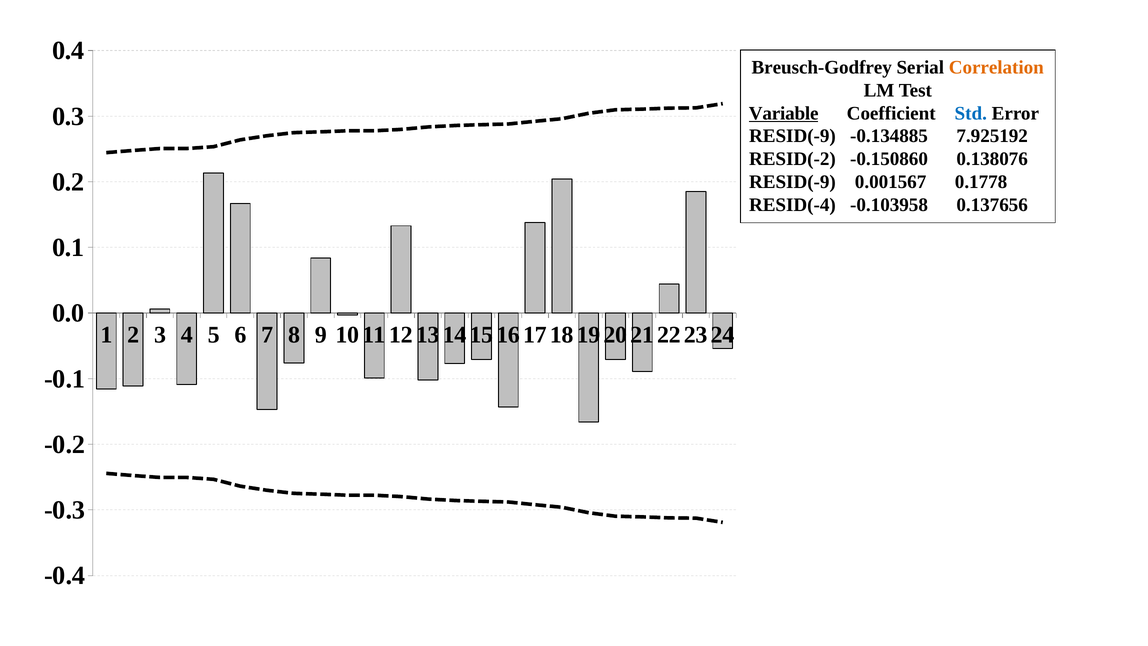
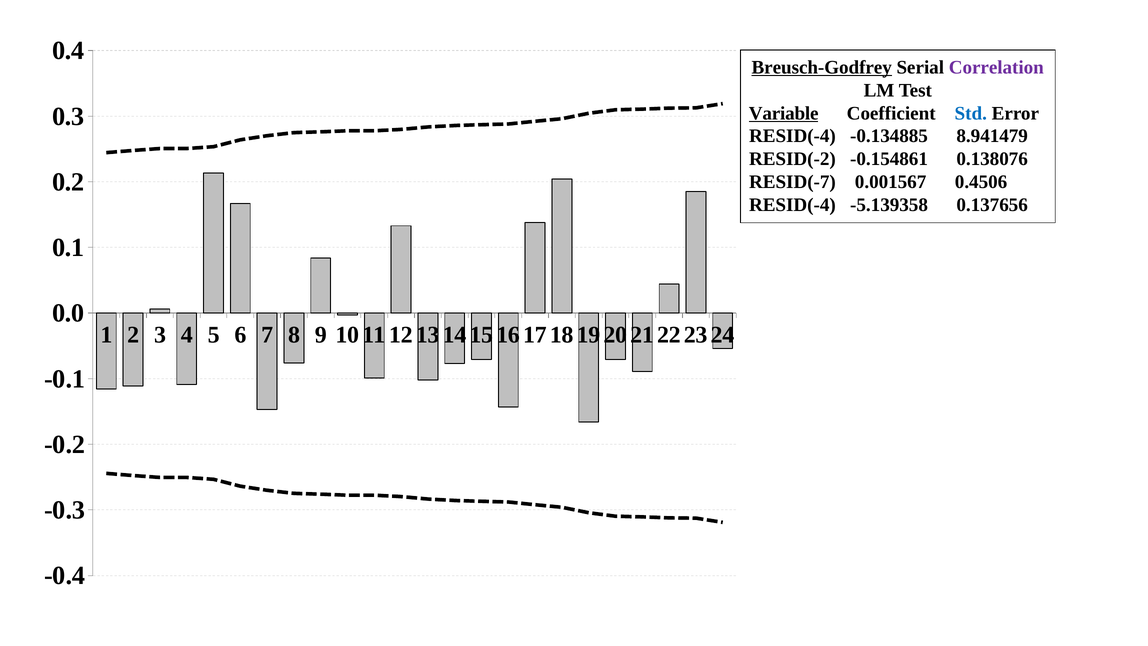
Breusch-Godfrey underline: none -> present (822, 67)
Correlation colour: orange -> purple (996, 67)
RESID(-9: RESID(-9 -> RESID(-4 (792, 136)
7.925192: 7.925192 -> 8.941479 (992, 136)
-0.150860: -0.150860 -> -0.154861 (889, 159)
RESID(-9: RESID(-9 -> RESID(-7 (792, 182)
0.1778: 0.1778 -> 0.4506 (981, 182)
-0.103958: -0.103958 -> -5.139358 (889, 205)
